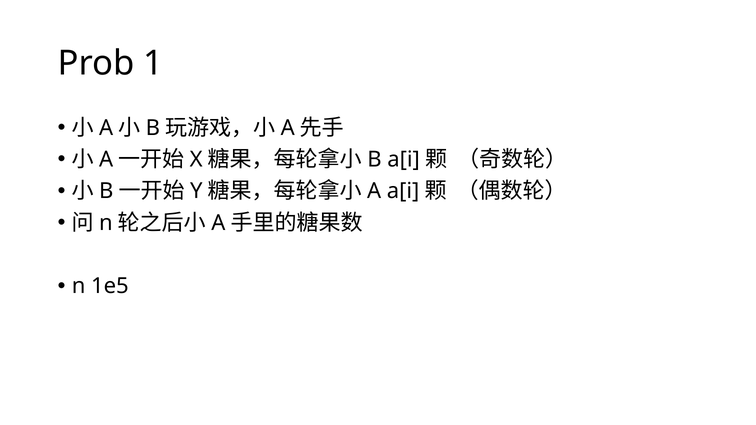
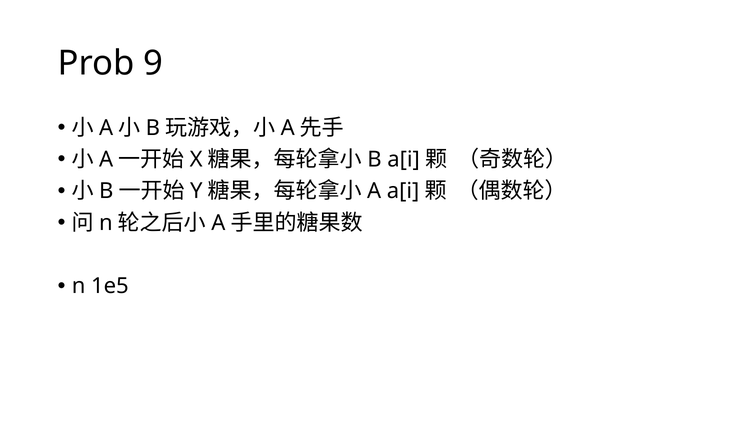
1: 1 -> 9 (153, 64)
